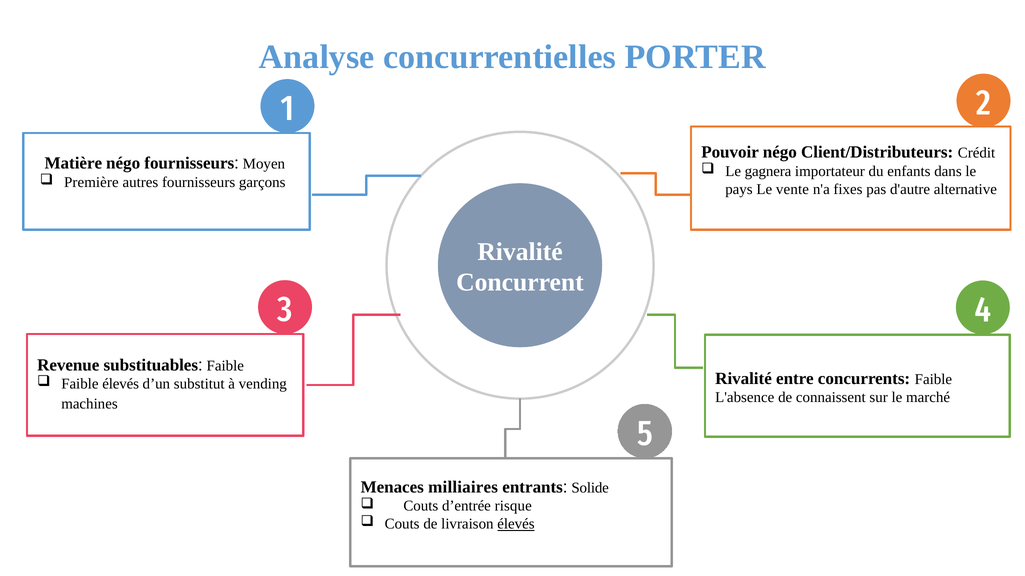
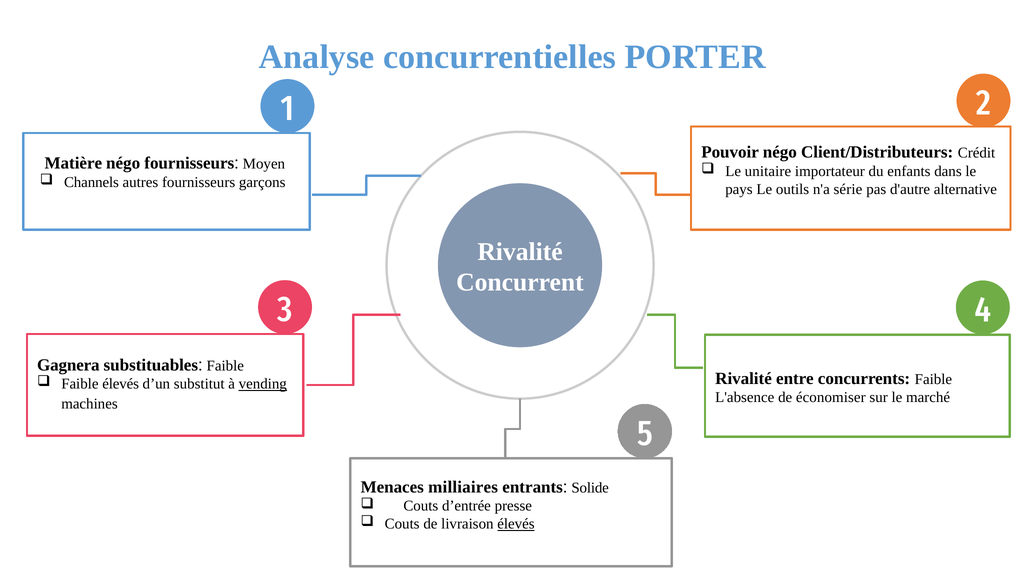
gagnera: gagnera -> unitaire (768, 171)
Première: Première -> Channels (91, 182)
vente: vente -> outils (793, 189)
fixes: fixes -> série (848, 189)
Revenue: Revenue -> Gagnera (68, 365)
vending underline: none -> present (263, 384)
connaissent: connaissent -> économiser (831, 398)
risque: risque -> presse (513, 507)
